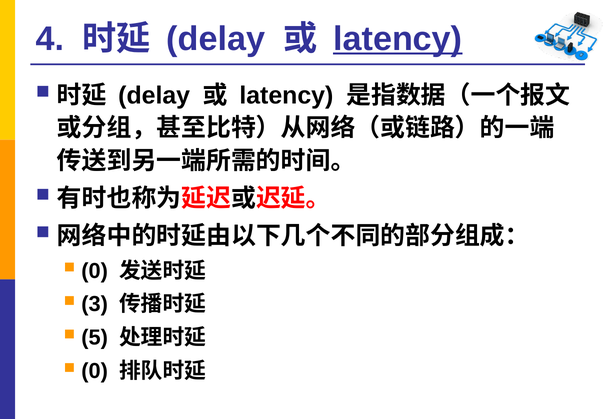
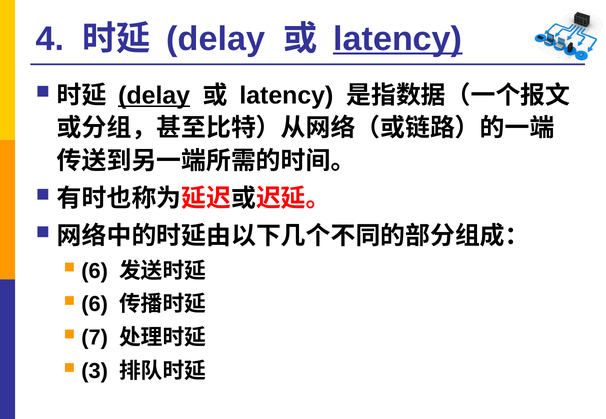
delay underline: none -> present (154, 96)
0: 0 -> 6 (95, 271)
3: 3 -> 6 (95, 305)
5: 5 -> 7 (95, 338)
0: 0 -> 3 (95, 371)
